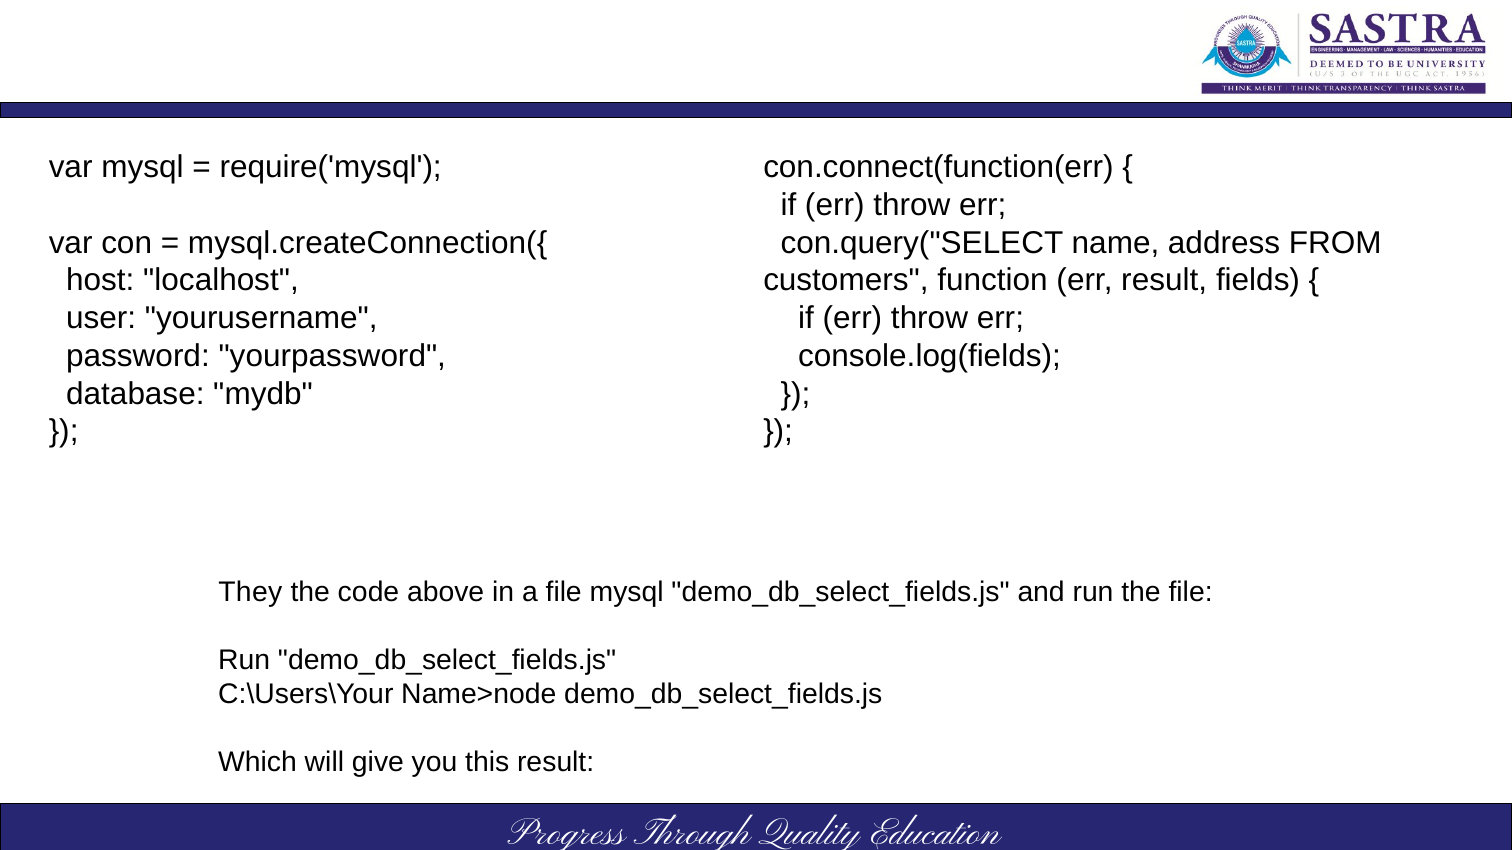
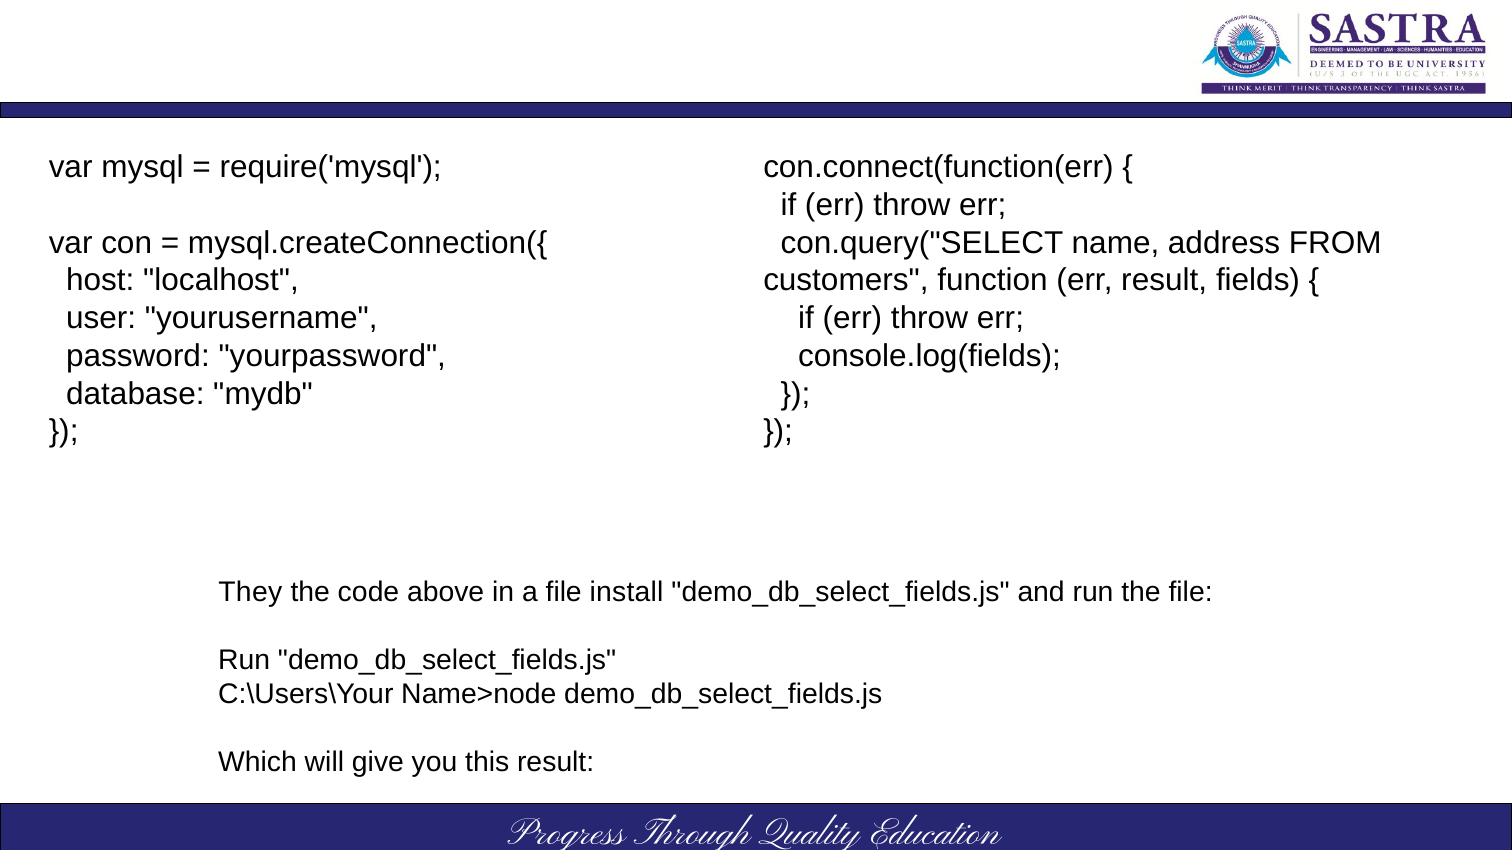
file mysql: mysql -> install (627, 593)
